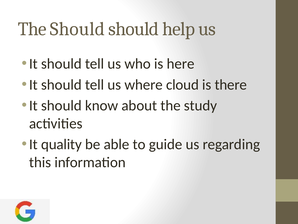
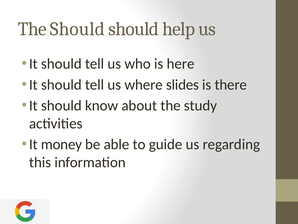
cloud: cloud -> slides (182, 84)
quality: quality -> money (61, 144)
